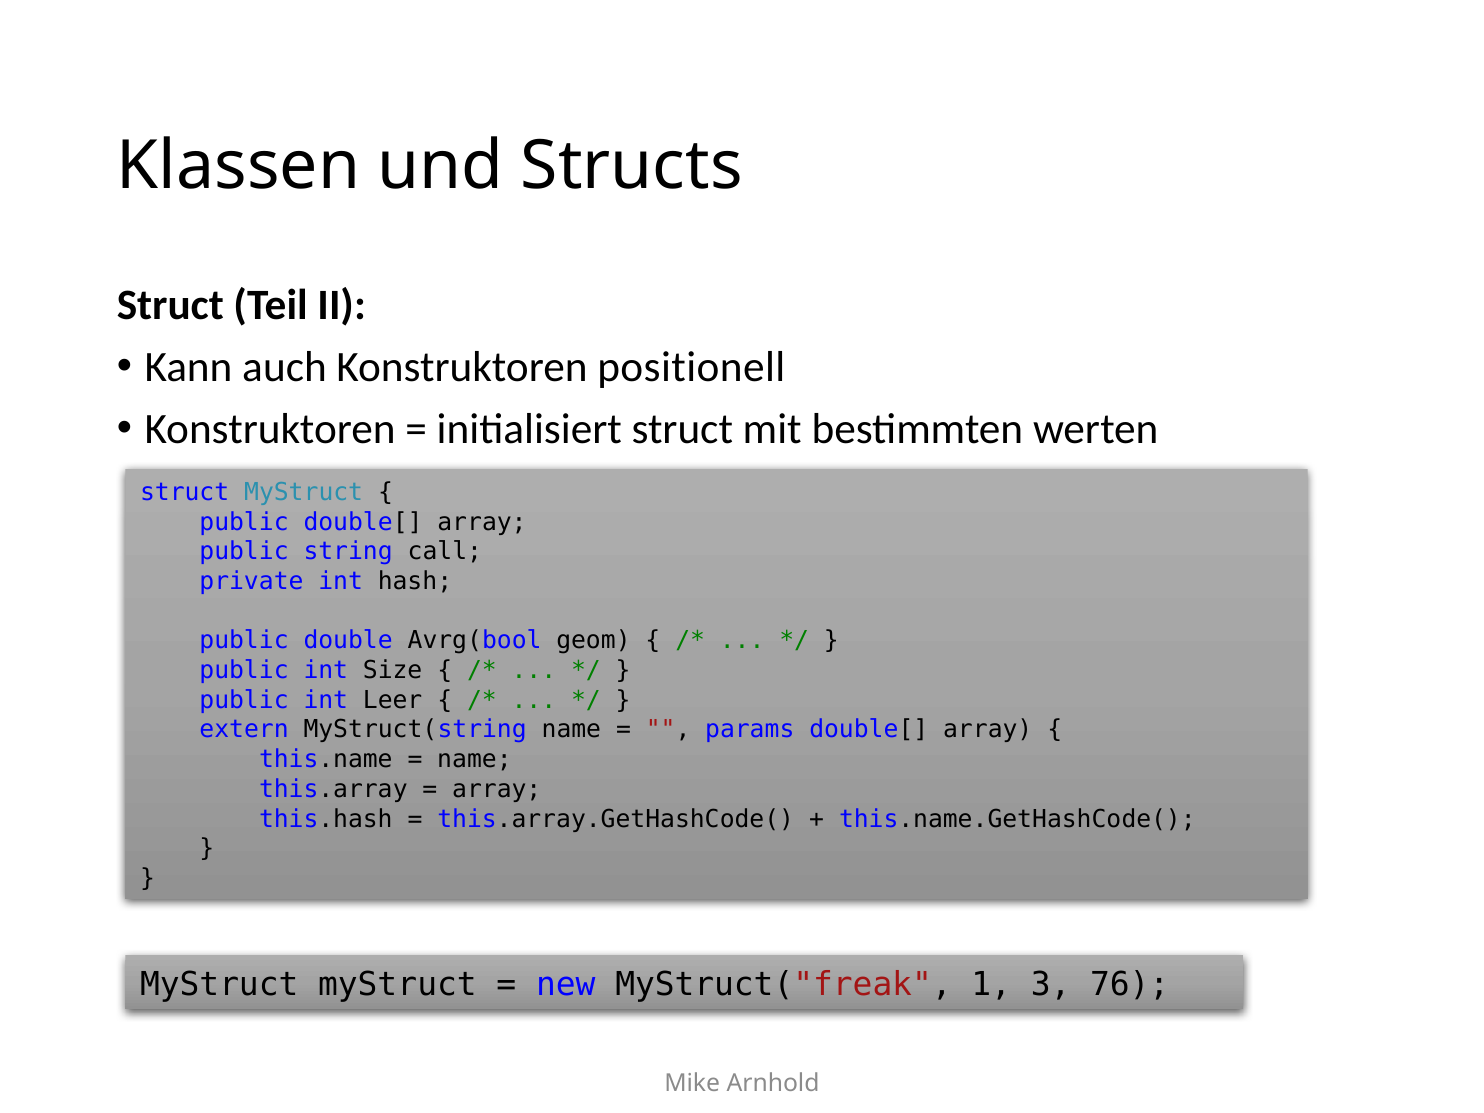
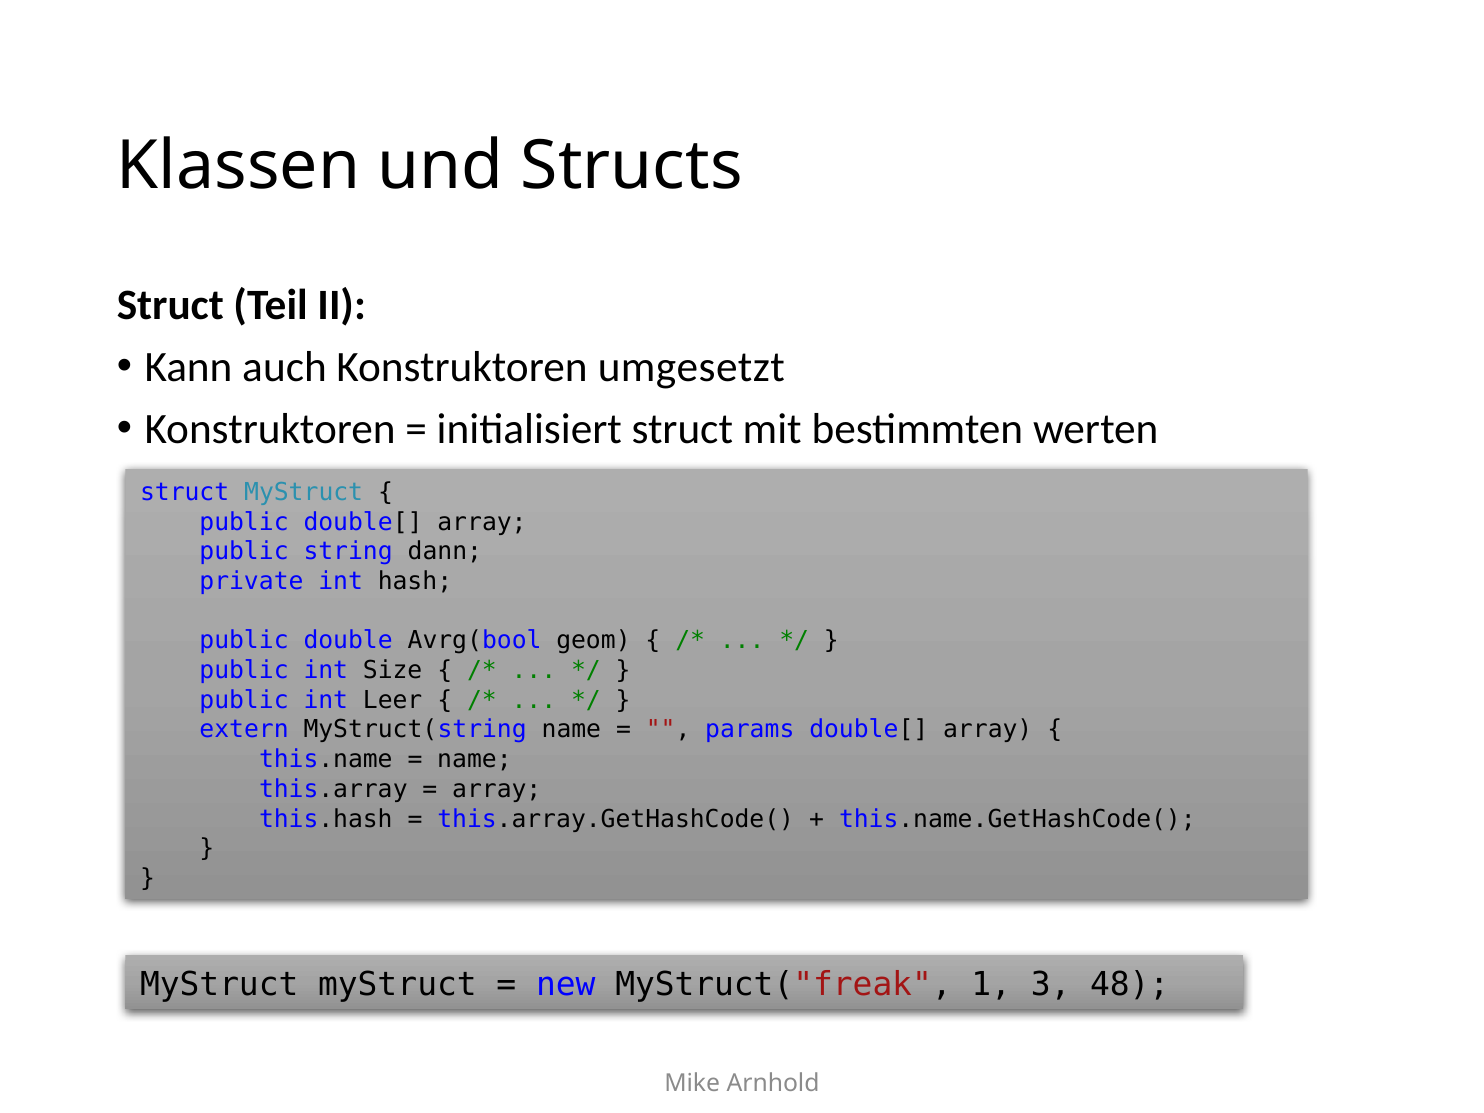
positionell: positionell -> umgesetzt (691, 367)
call: call -> dann (445, 552)
76: 76 -> 48 (1130, 984)
